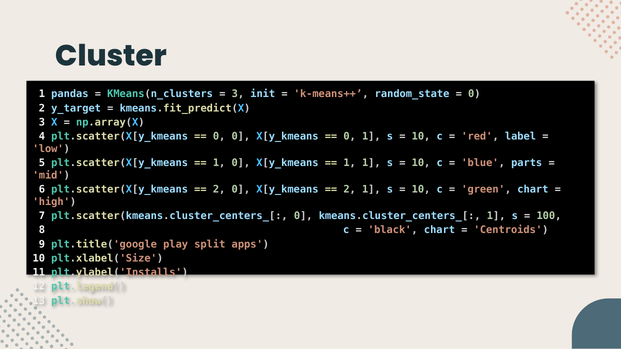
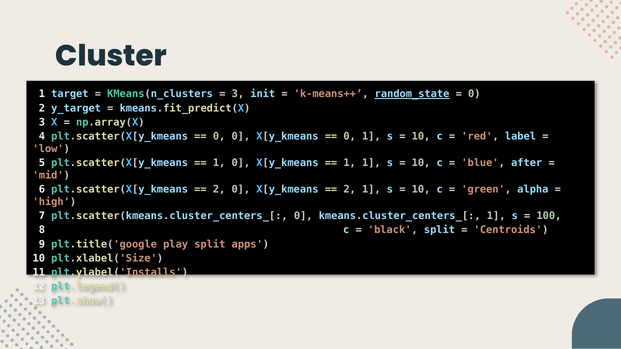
pandas: pandas -> target (70, 94)
random_state underline: none -> present (412, 94)
parts: parts -> after (527, 163)
green chart: chart -> alpha (533, 190)
black chart: chart -> split (439, 230)
